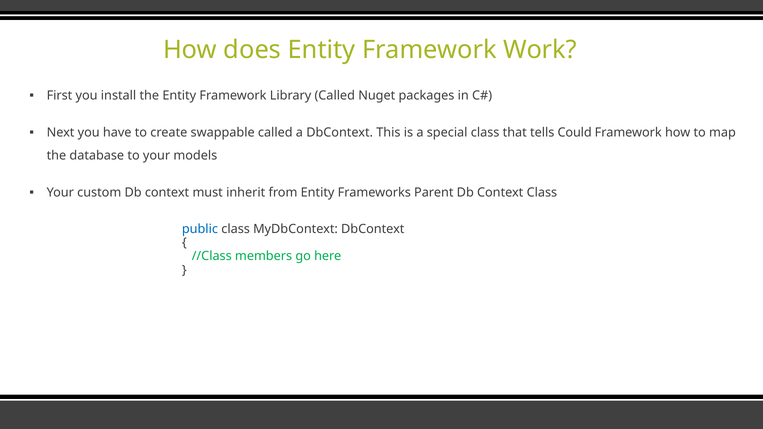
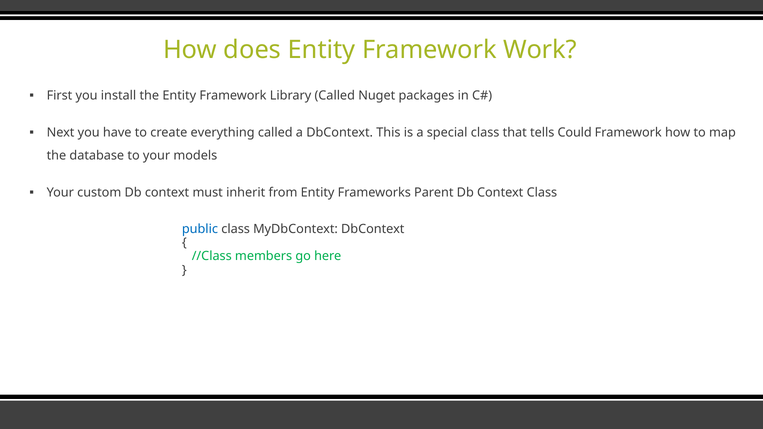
swappable: swappable -> everything (223, 133)
